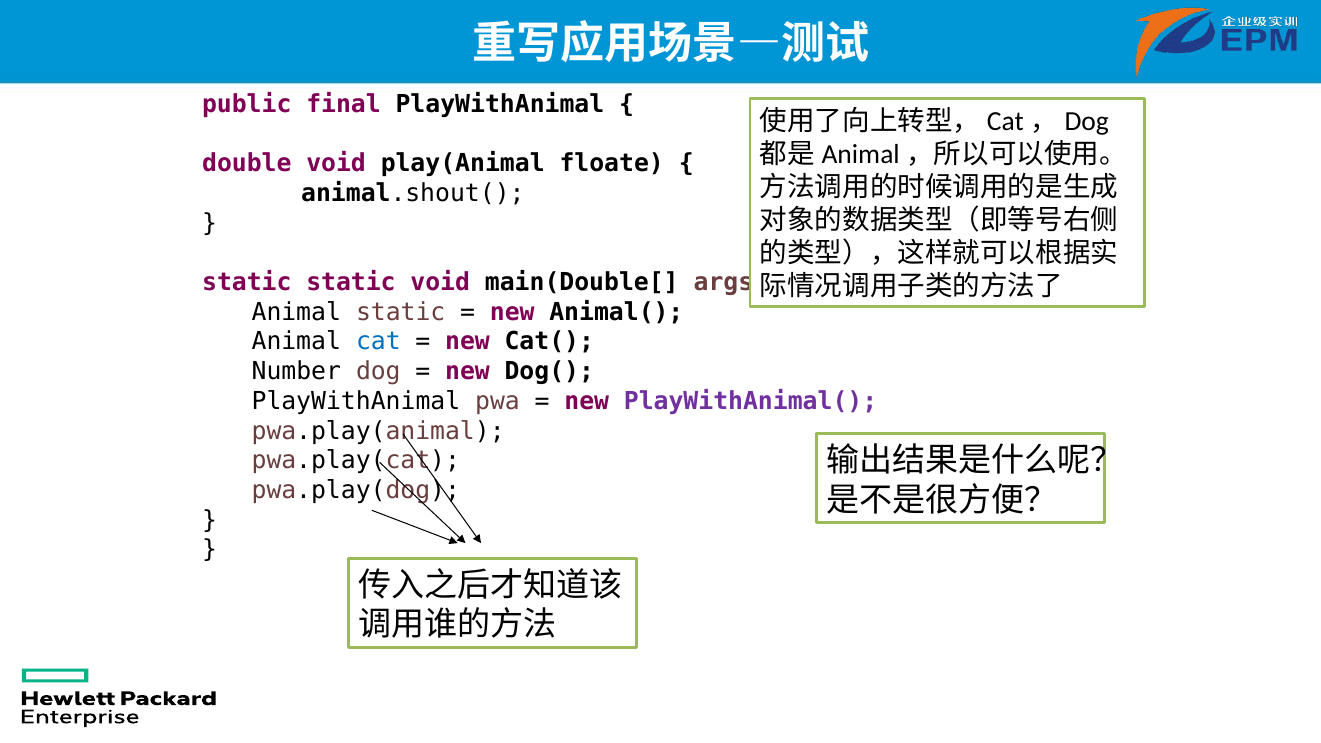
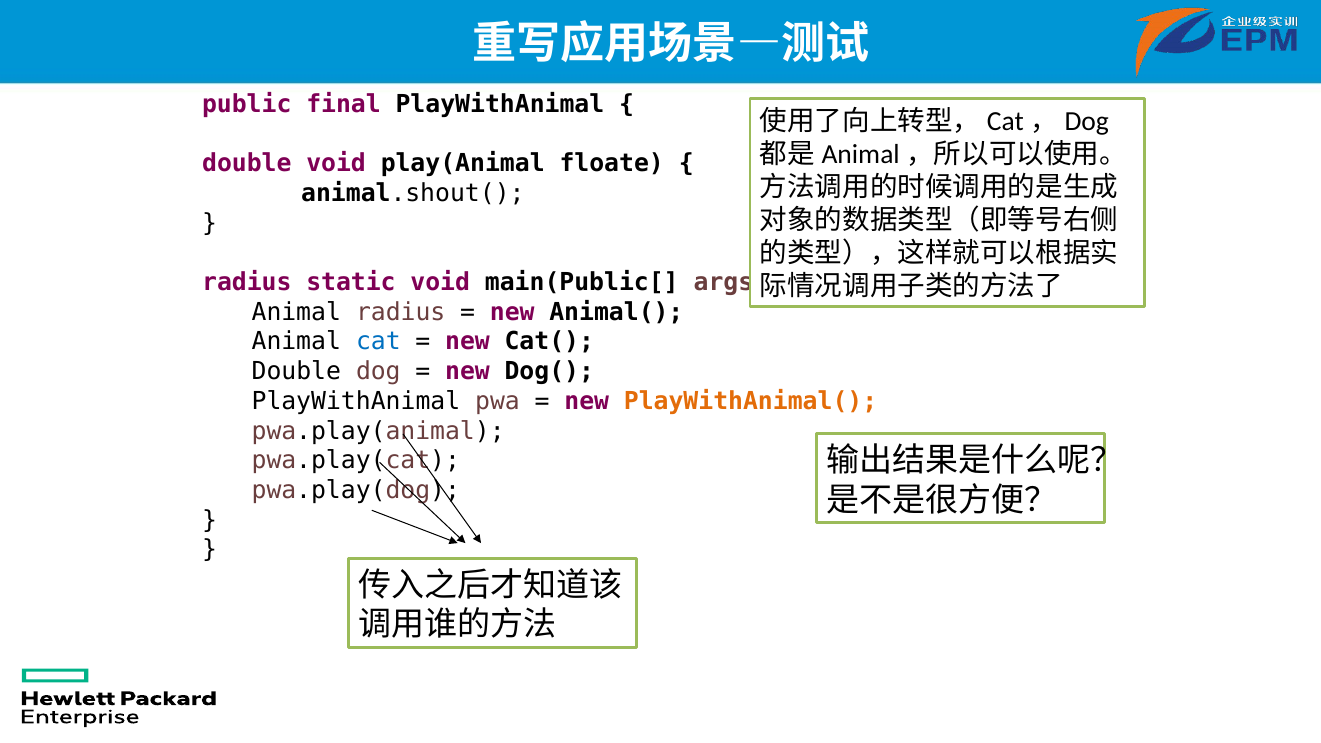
static: static -> radius (247, 282)
main(Double[: main(Double[ -> main(Public[ (582, 282)
Animal static: static -> radius (401, 312)
Number: Number -> Double (296, 372)
PlayWithAnimal( colour: purple -> orange (751, 401)
